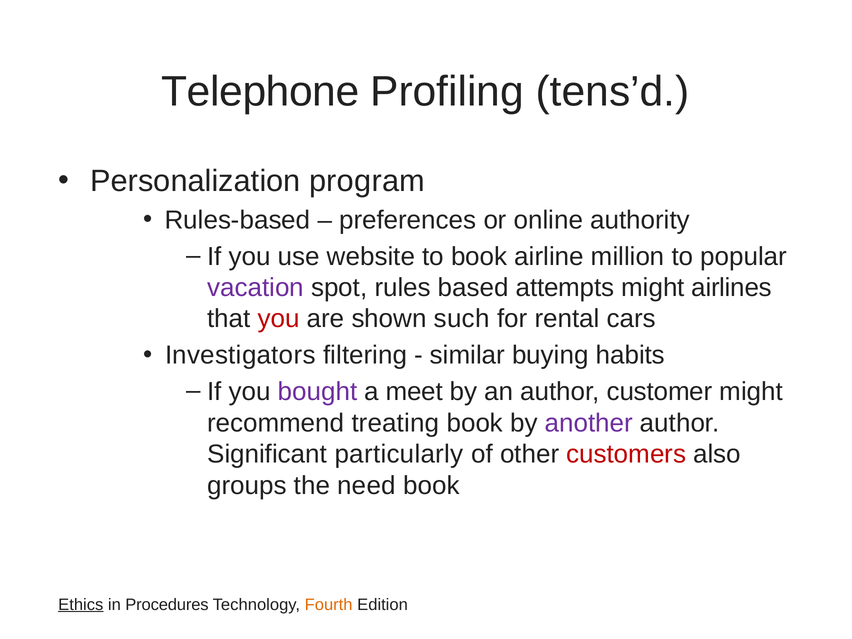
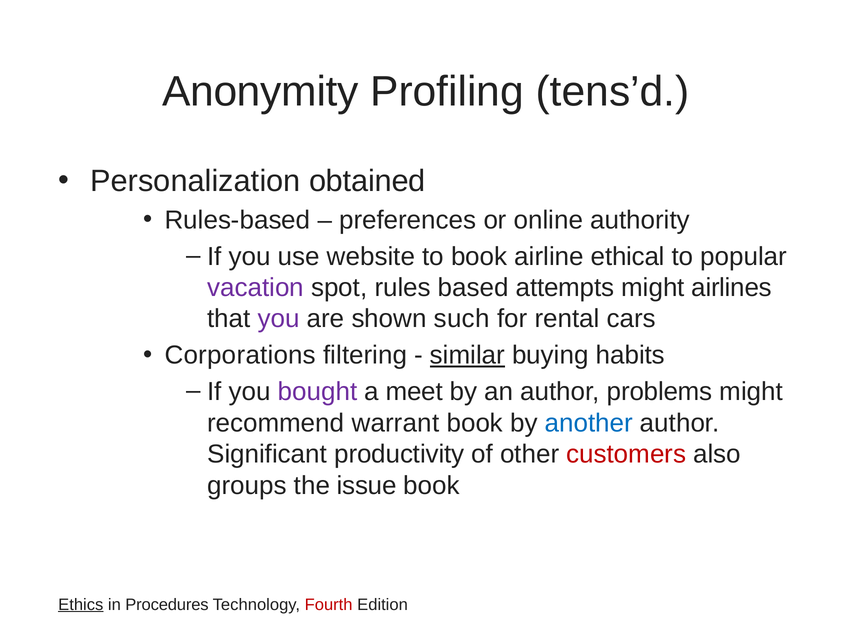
Telephone: Telephone -> Anonymity (260, 92)
program: program -> obtained (367, 181)
million: million -> ethical (628, 256)
you colour: red -> purple (279, 319)
Investigators: Investigators -> Corporations (240, 355)
similar underline: none -> present (467, 355)
customer: customer -> problems (660, 392)
treating: treating -> warrant (395, 423)
another colour: purple -> blue (589, 423)
particularly: particularly -> productivity (399, 454)
need: need -> issue (367, 485)
Fourth colour: orange -> red (329, 605)
